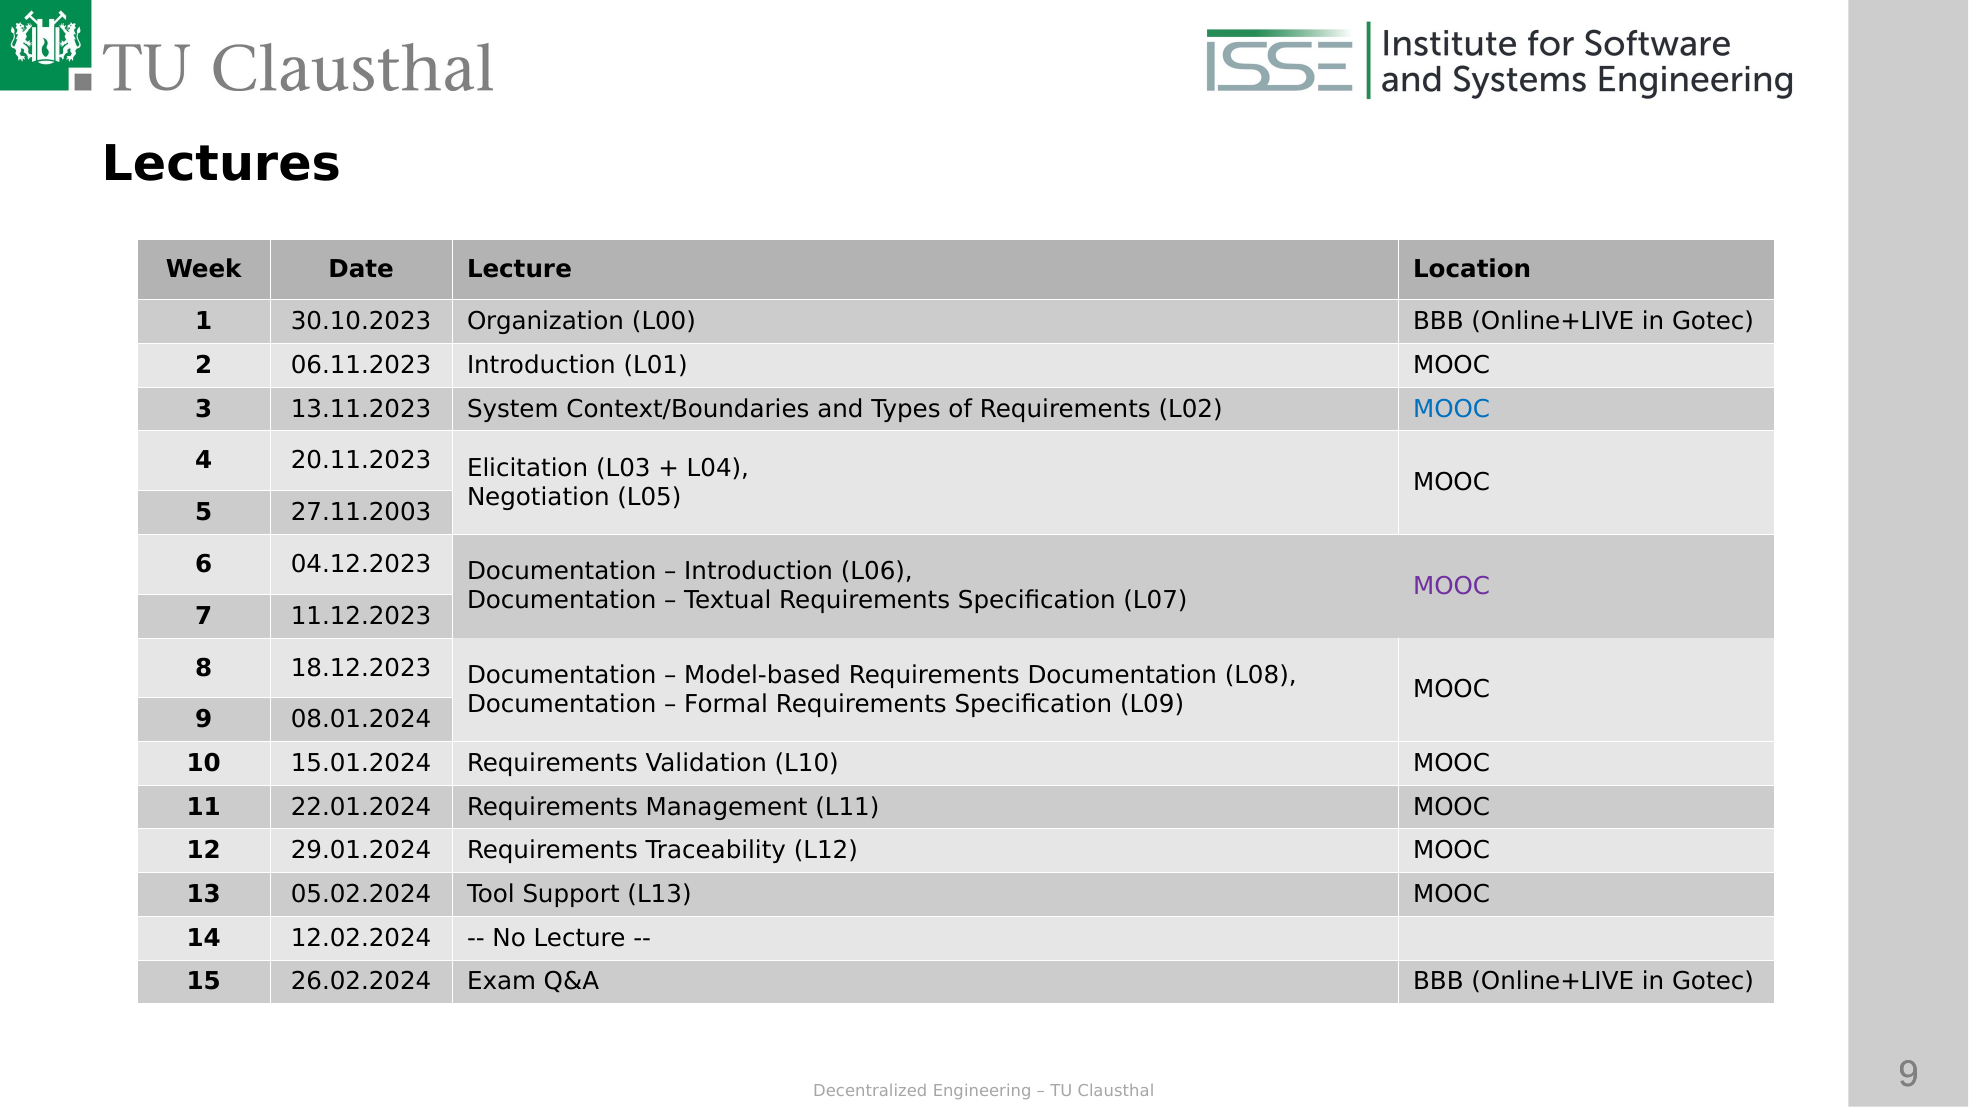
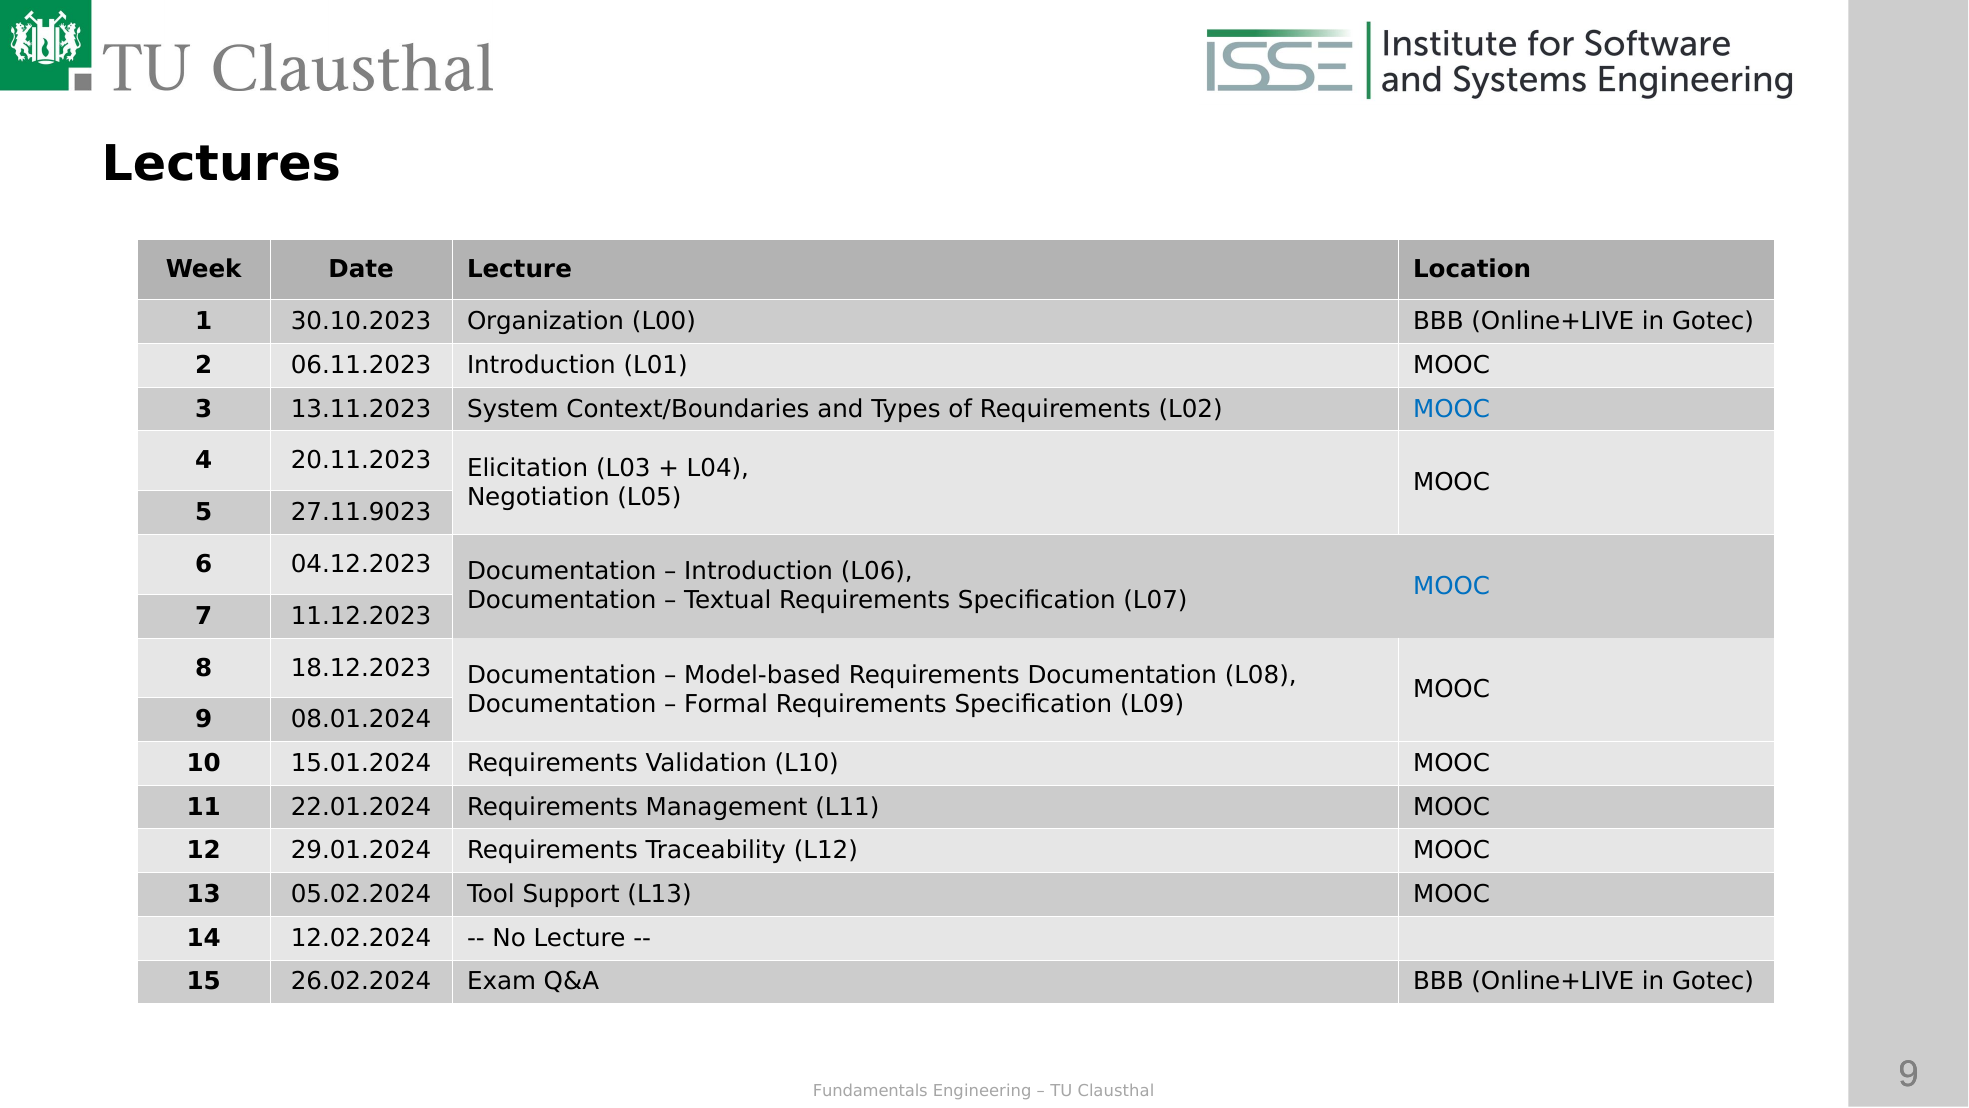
27.11.2003: 27.11.2003 -> 27.11.9023 (361, 512)
MOOC colour: purple -> blue (1452, 586)
Decentralized: Decentralized -> Fundamentals (870, 1091)
